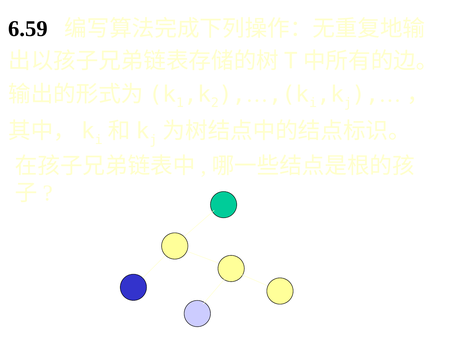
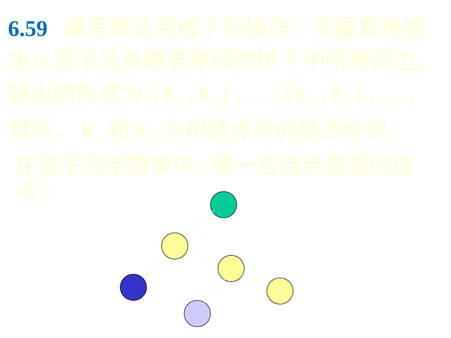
6.59 colour: black -> blue (28, 29)
